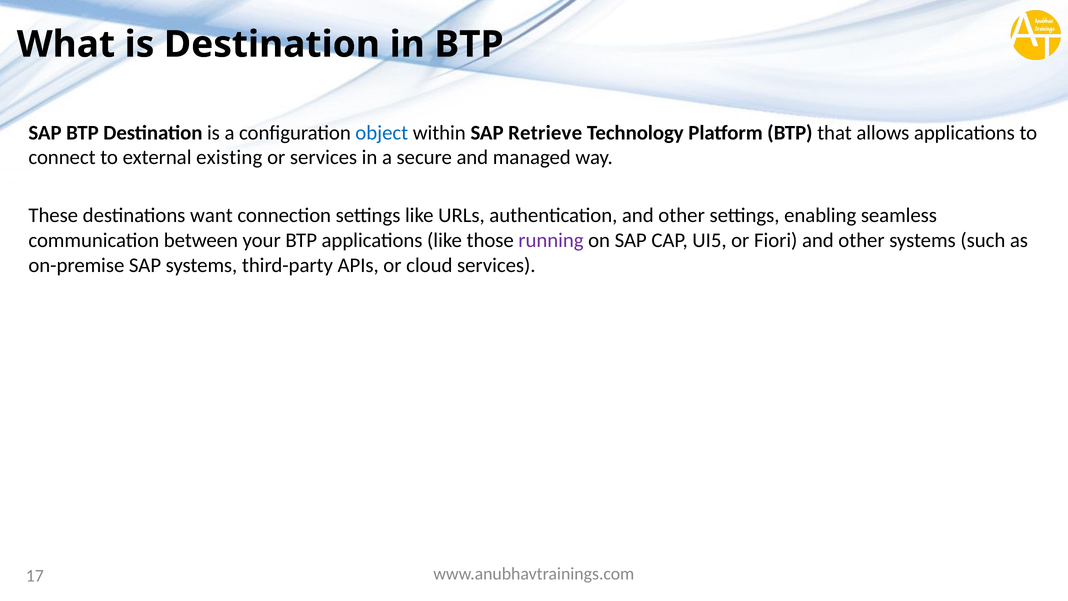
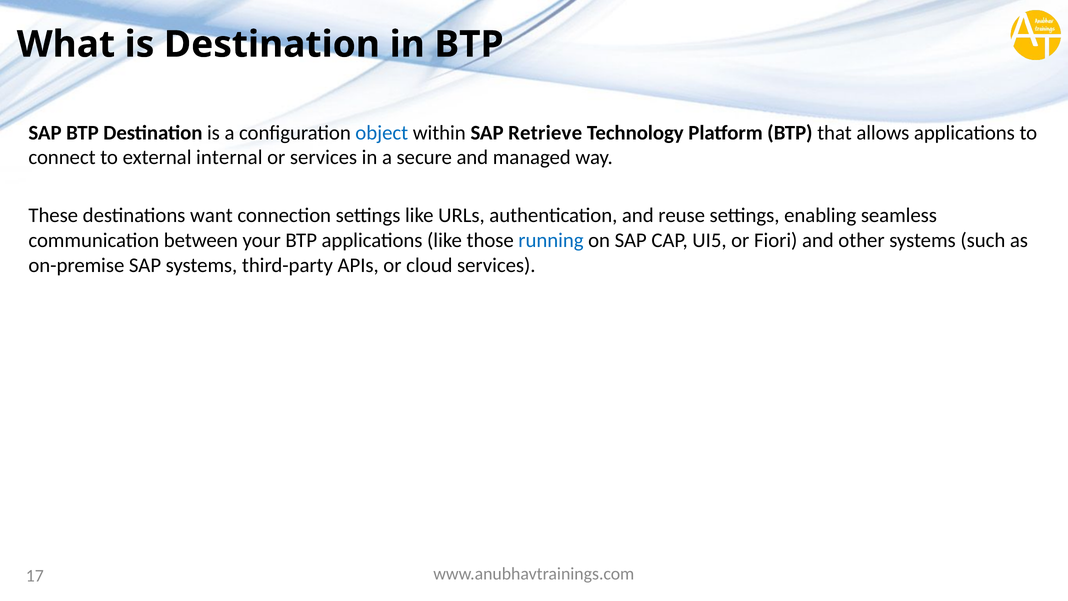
existing: existing -> internal (229, 158)
authentication and other: other -> reuse (682, 216)
running colour: purple -> blue (551, 240)
